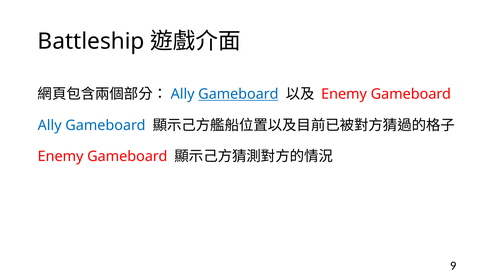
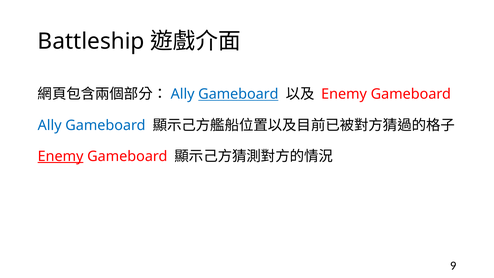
Enemy underline: none -> present (61, 156)
